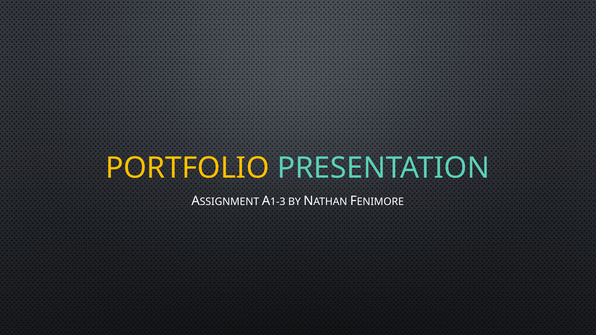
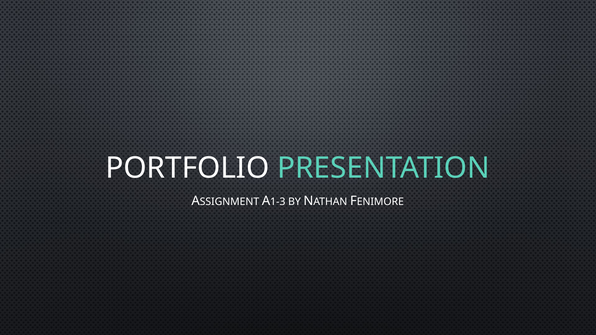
PORTFOLIO colour: yellow -> white (187, 168)
